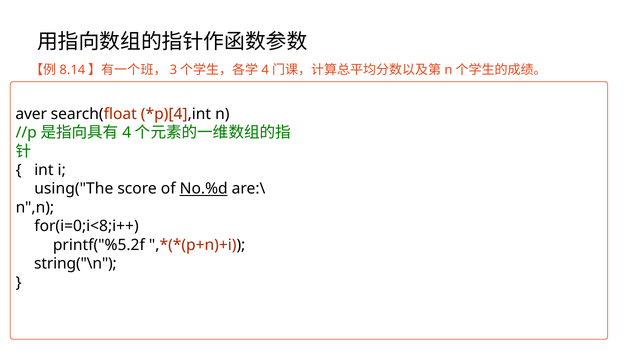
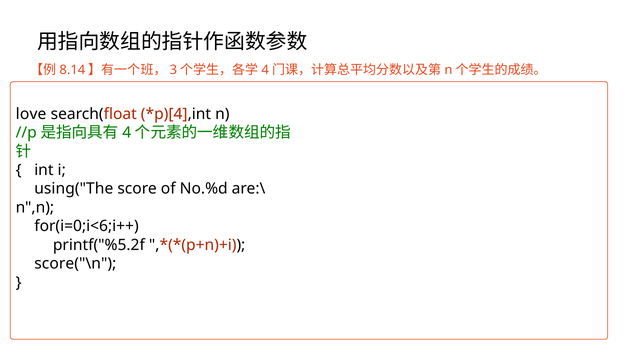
aver: aver -> love (31, 114)
No.%d underline: present -> none (204, 189)
for(i=0;i<8;i++: for(i=0;i<8;i++ -> for(i=0;i<6;i++ (86, 226)
string("\n: string("\n -> score("\n (75, 264)
